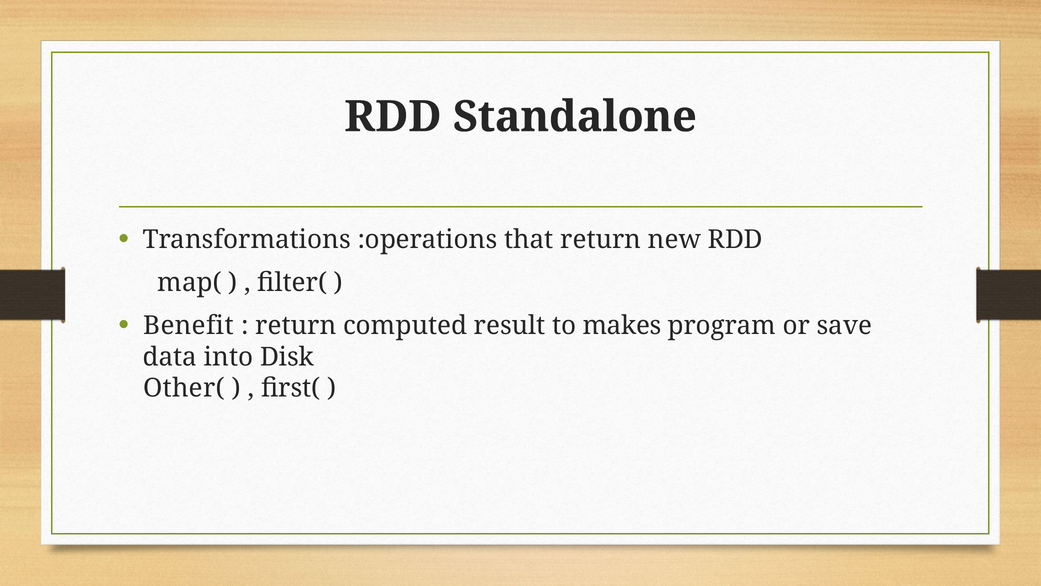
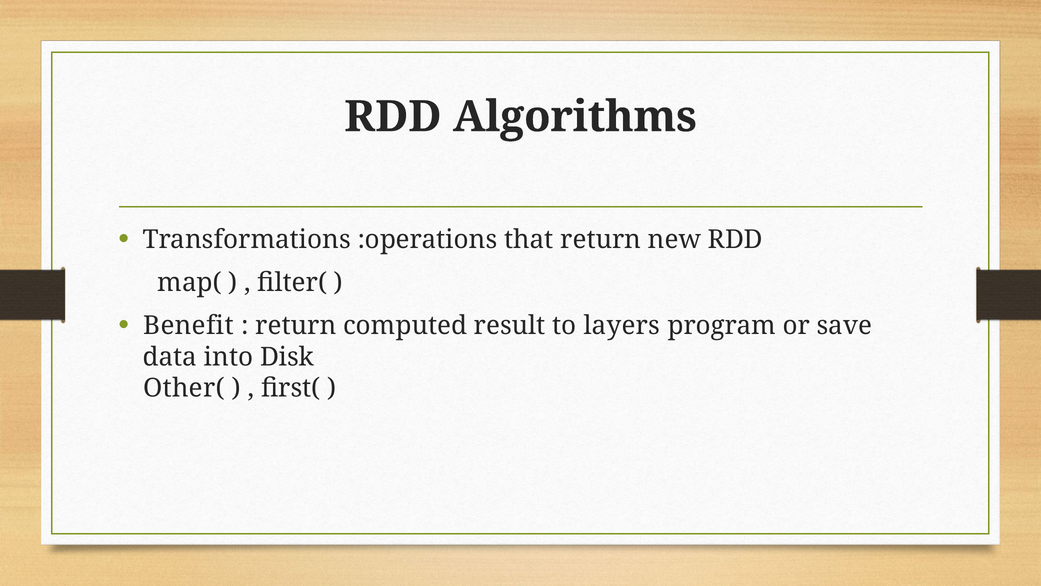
Standalone: Standalone -> Algorithms (575, 117)
makes: makes -> layers (622, 326)
